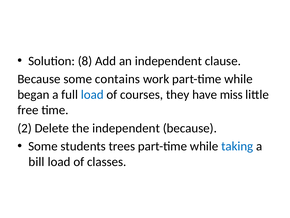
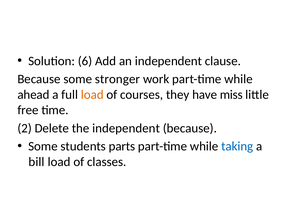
8: 8 -> 6 (85, 61)
contains: contains -> stronger (117, 79)
began: began -> ahead (33, 94)
load colour: blue -> orange (92, 94)
trees: trees -> parts (122, 146)
